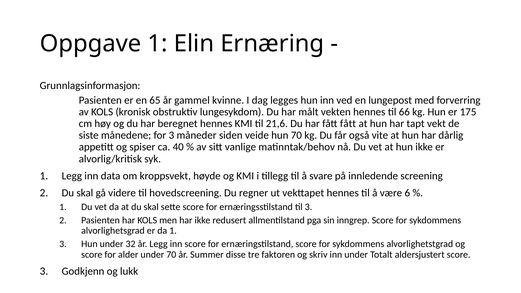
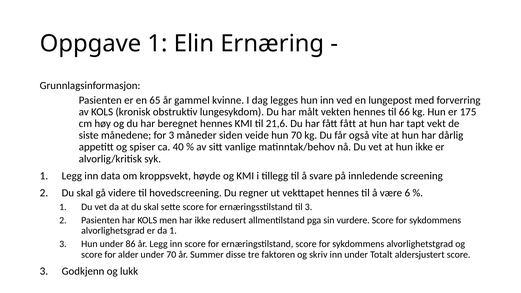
inngrep: inngrep -> vurdere (353, 220)
32: 32 -> 86 (131, 244)
